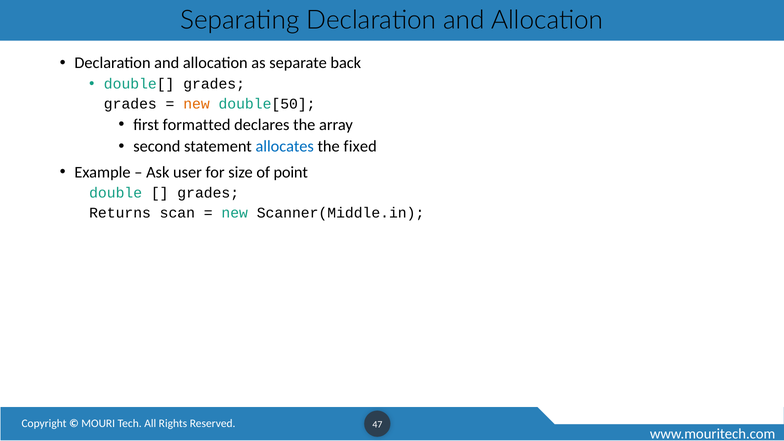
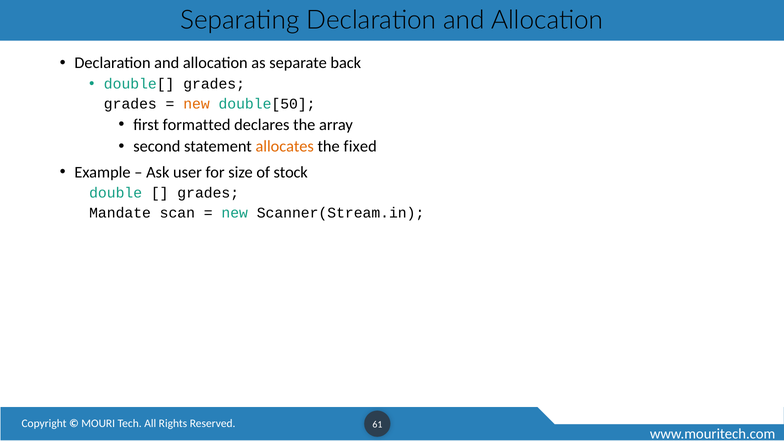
allocates colour: blue -> orange (285, 146)
point: point -> stock (291, 172)
Returns: Returns -> Mandate (120, 213)
Scanner(Middle.in: Scanner(Middle.in -> Scanner(Stream.in (341, 213)
47: 47 -> 61 (377, 424)
